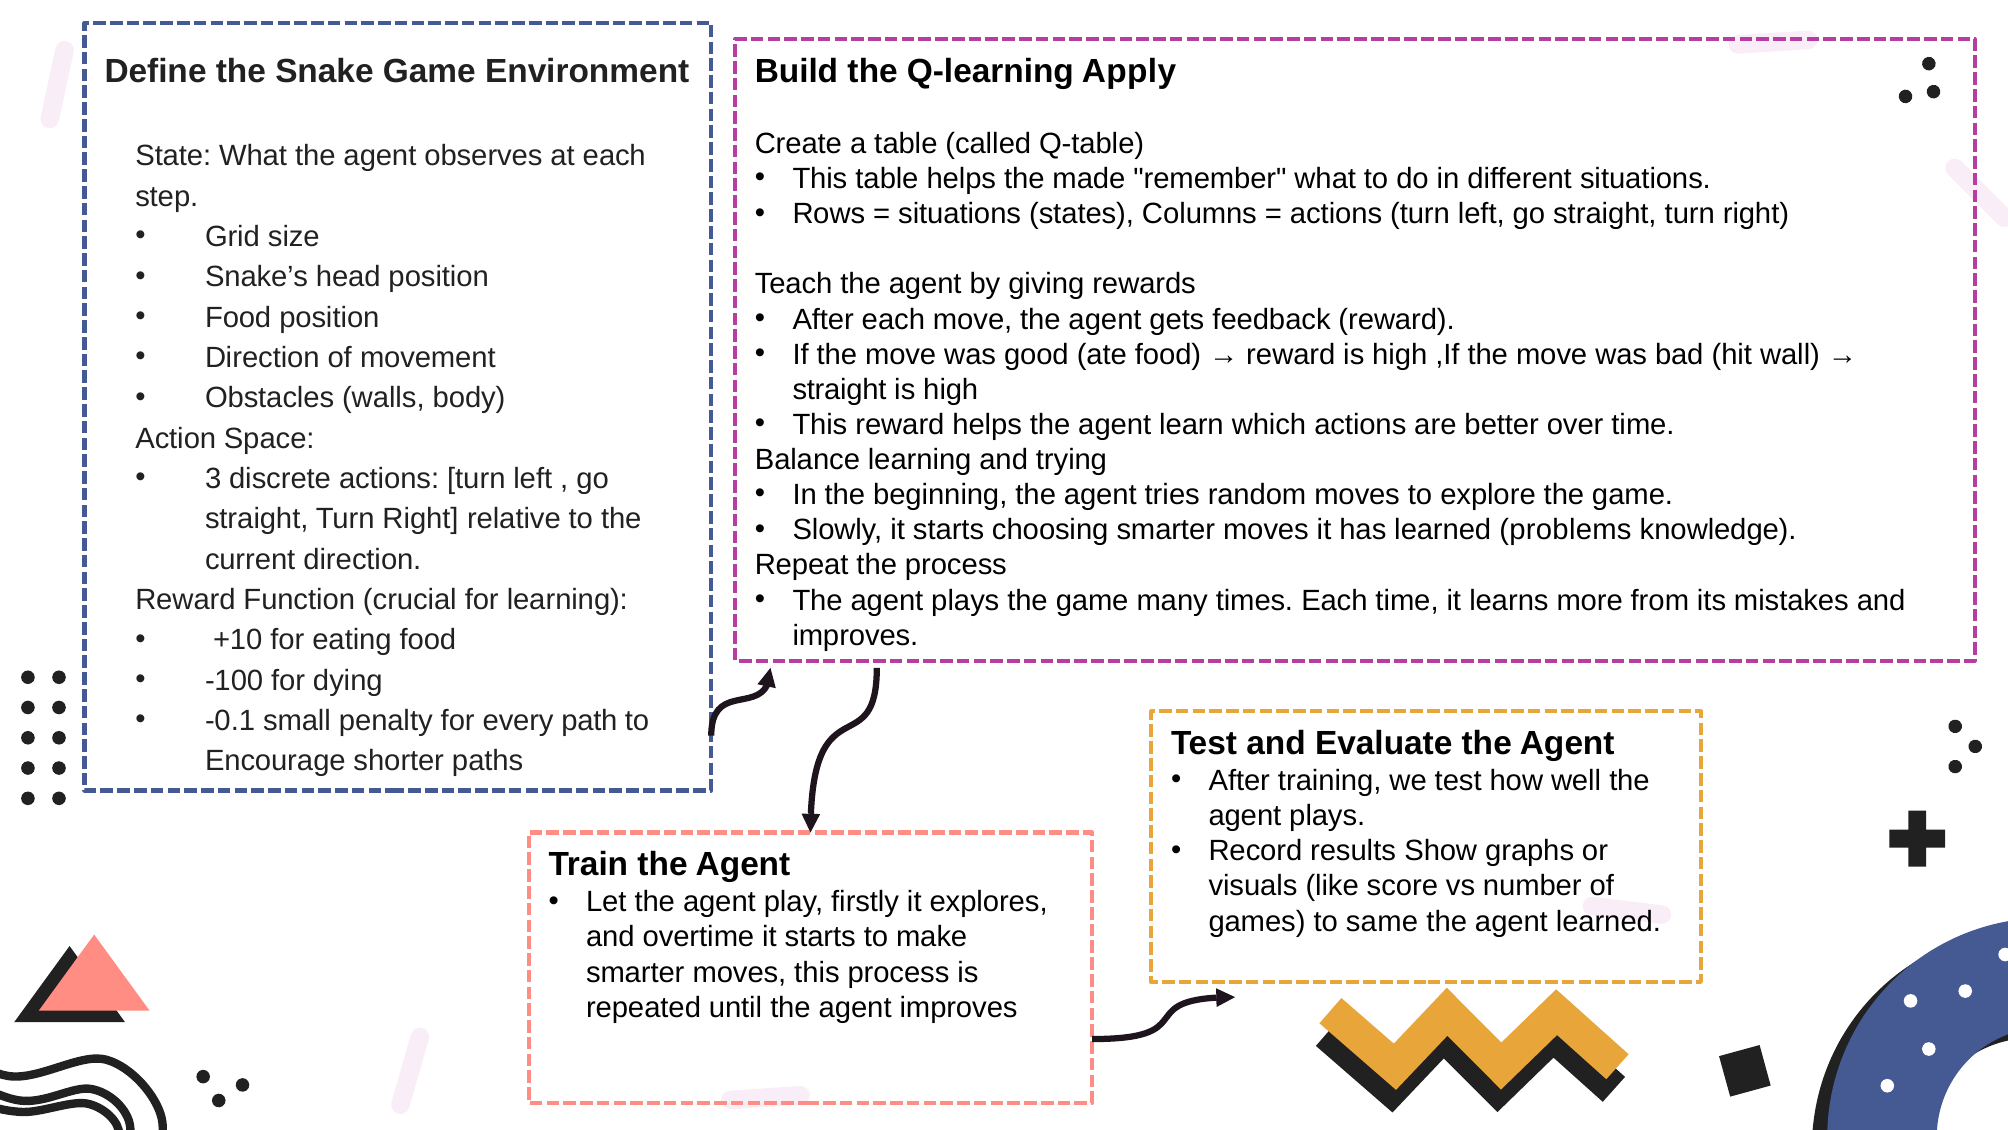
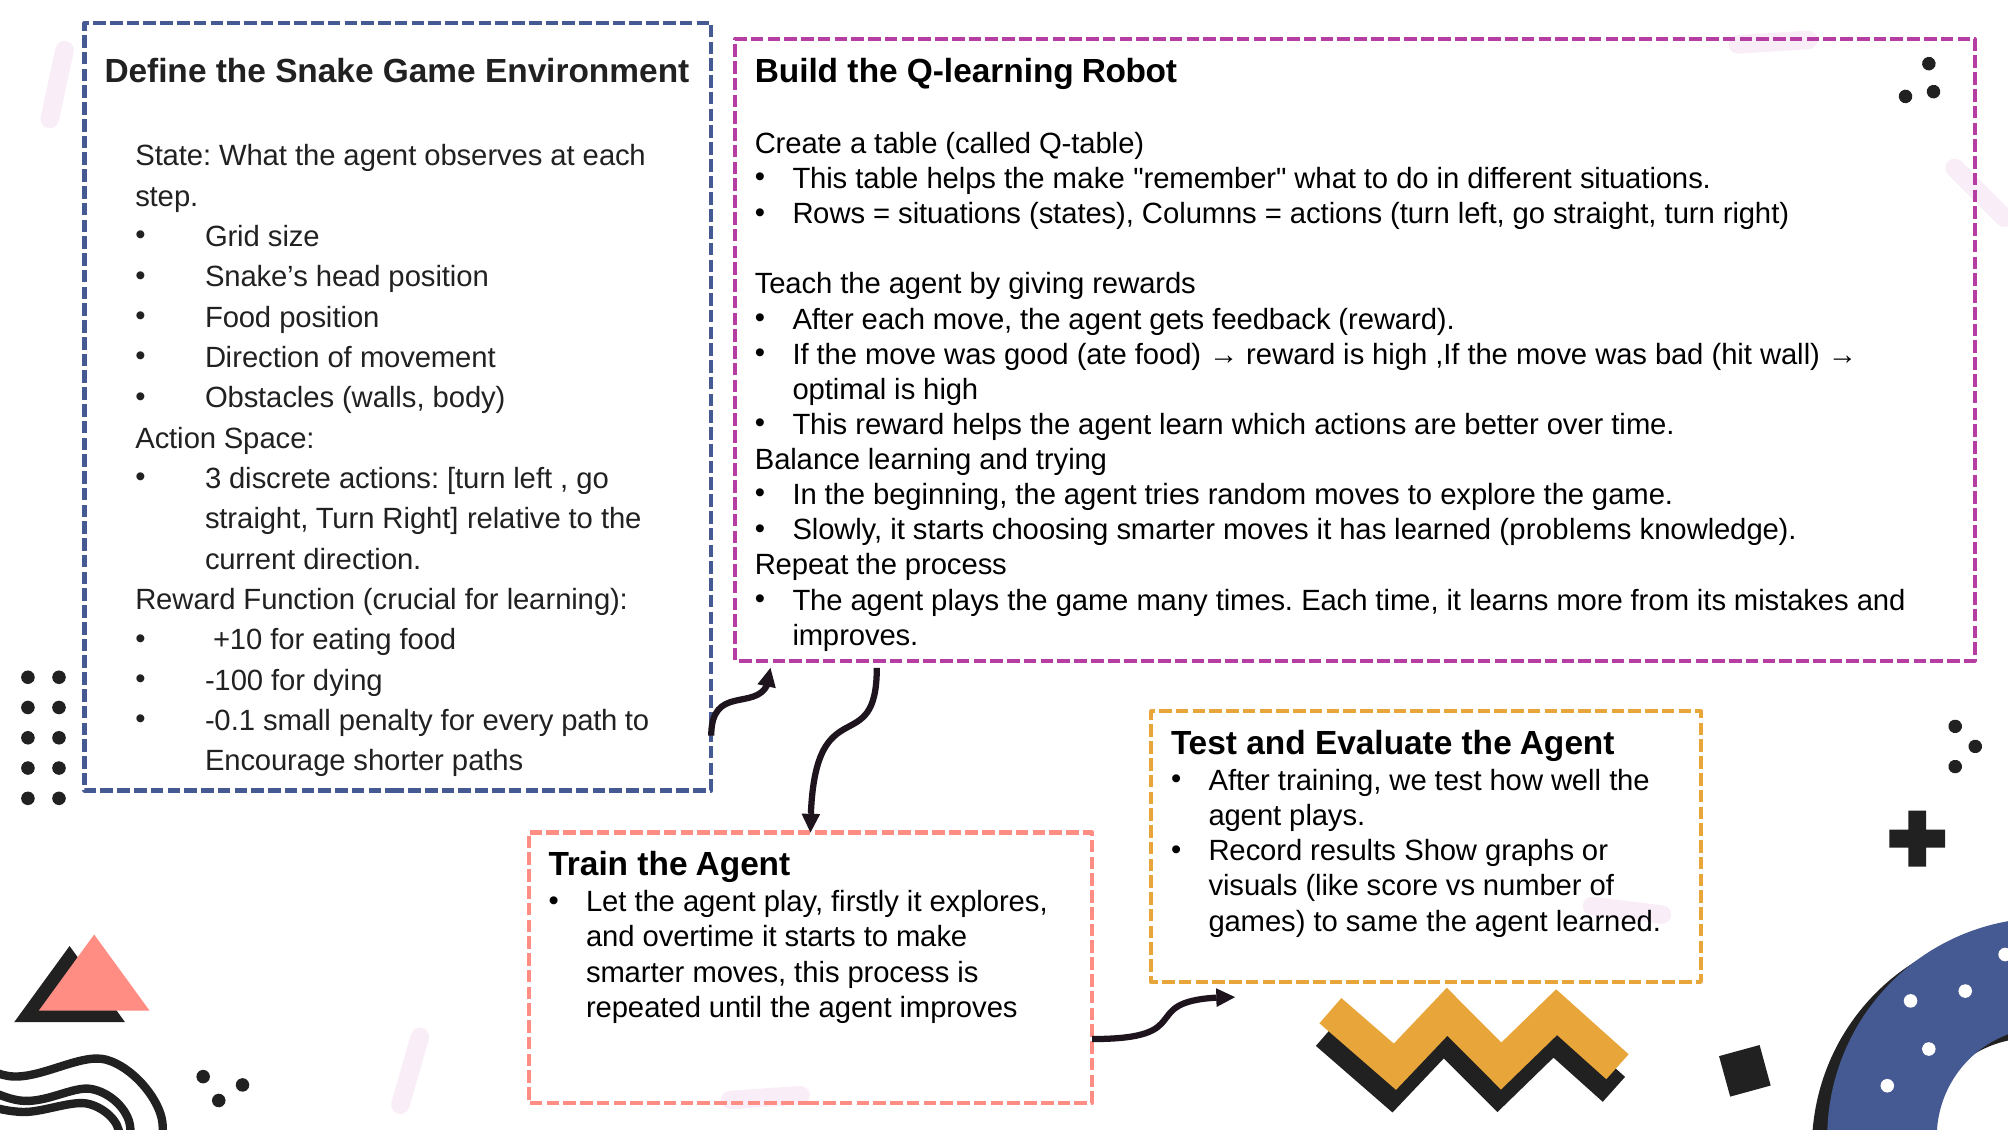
Apply: Apply -> Robot (1129, 71)
the made: made -> make (1089, 179)
straight: straight -> optimal (839, 389)
